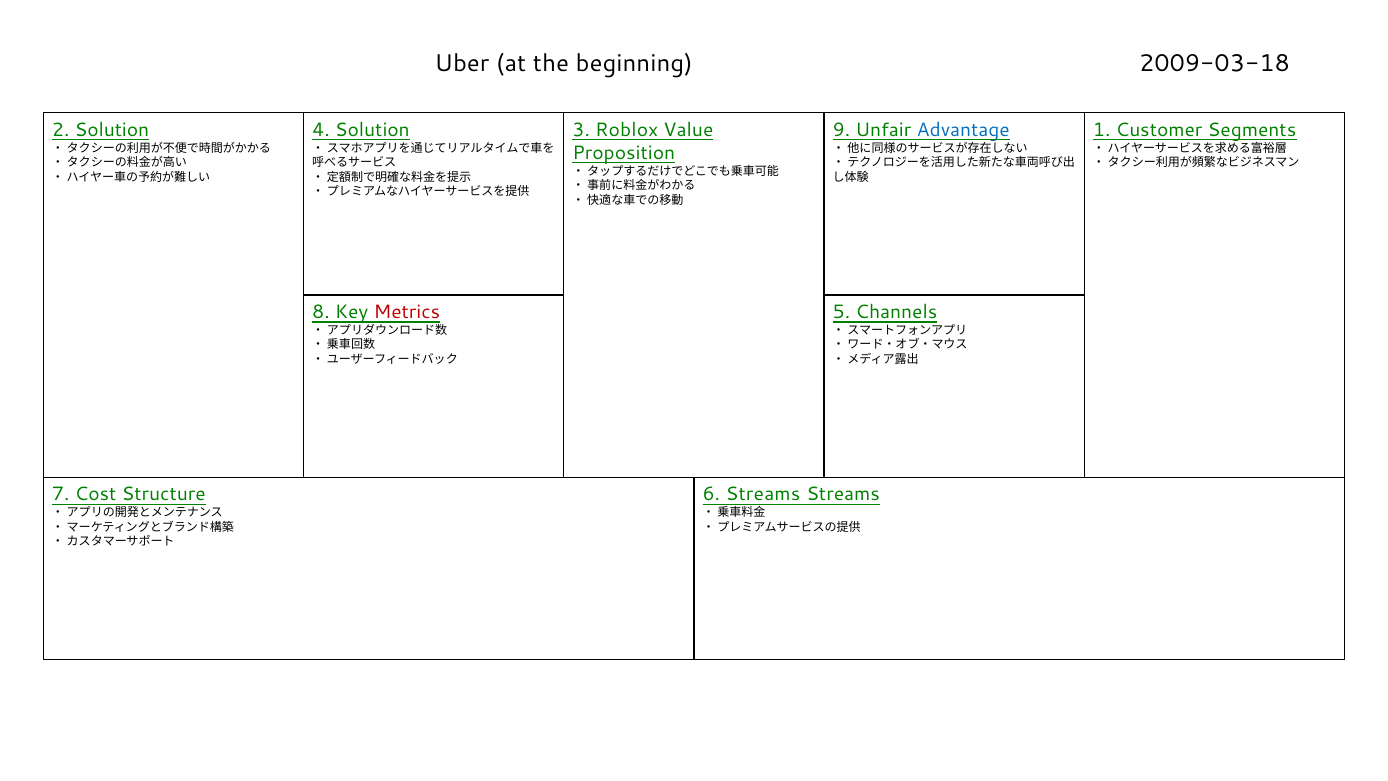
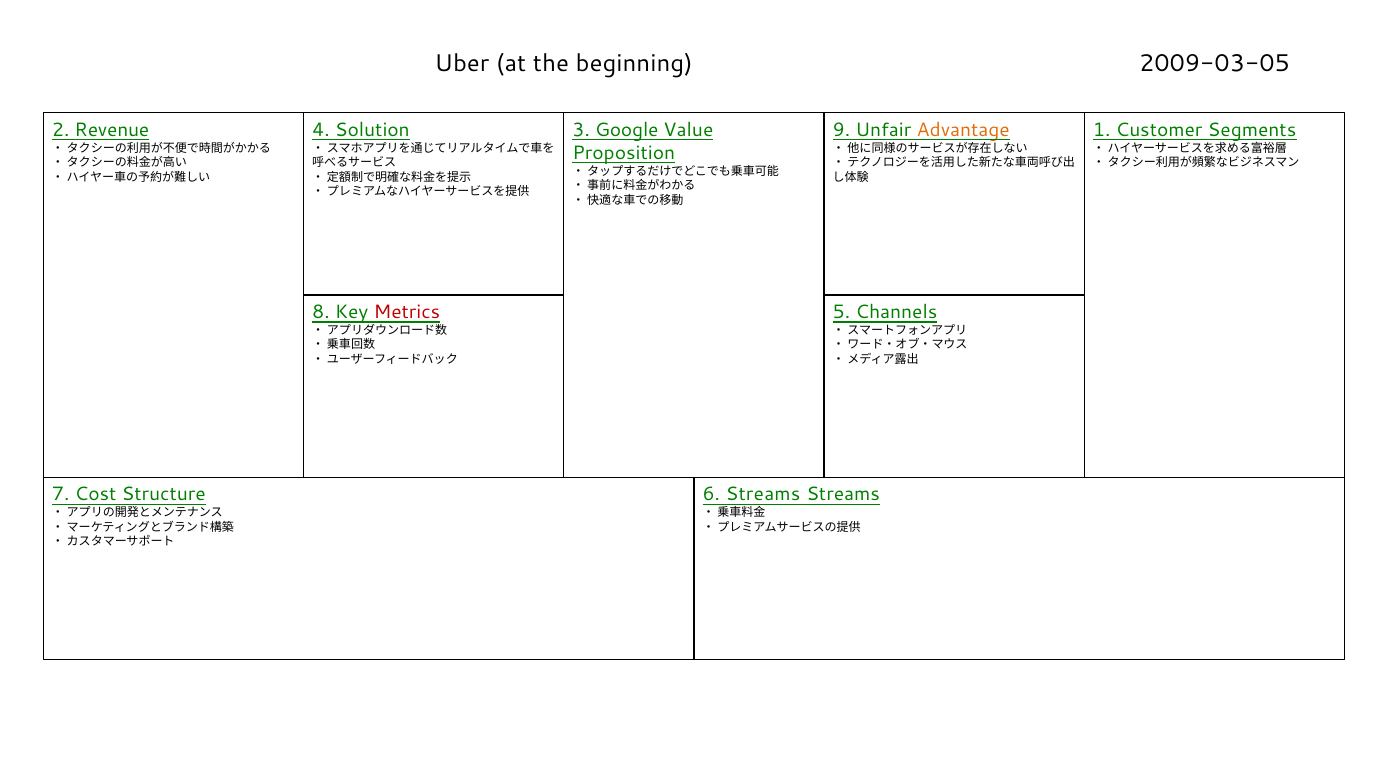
2009-03-18: 2009-03-18 -> 2009-03-05 (1214, 64)
2 Solution: Solution -> Revenue (112, 130)
Roblox: Roblox -> Google (627, 130)
Advantage colour: blue -> orange (963, 130)
